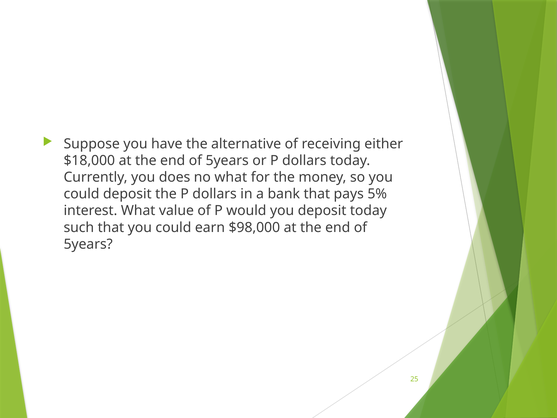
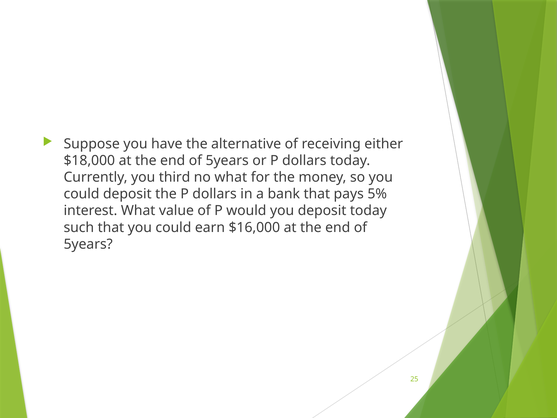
does: does -> third (175, 177)
$98,000: $98,000 -> $16,000 (254, 227)
